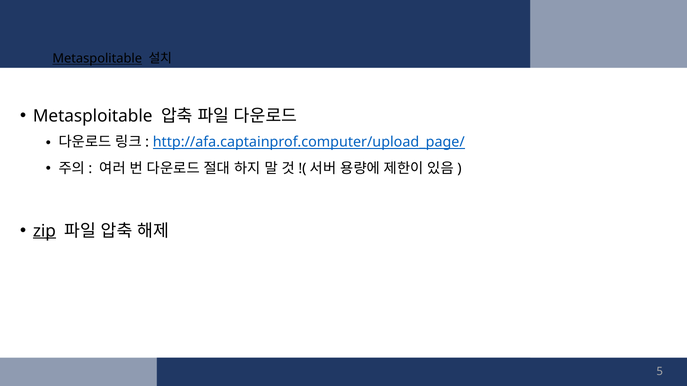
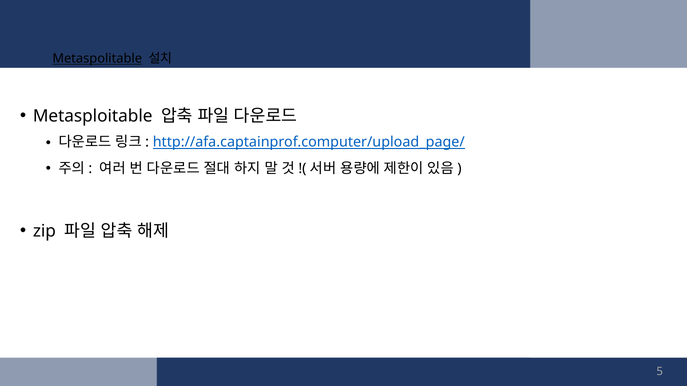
zip underline: present -> none (44, 231)
